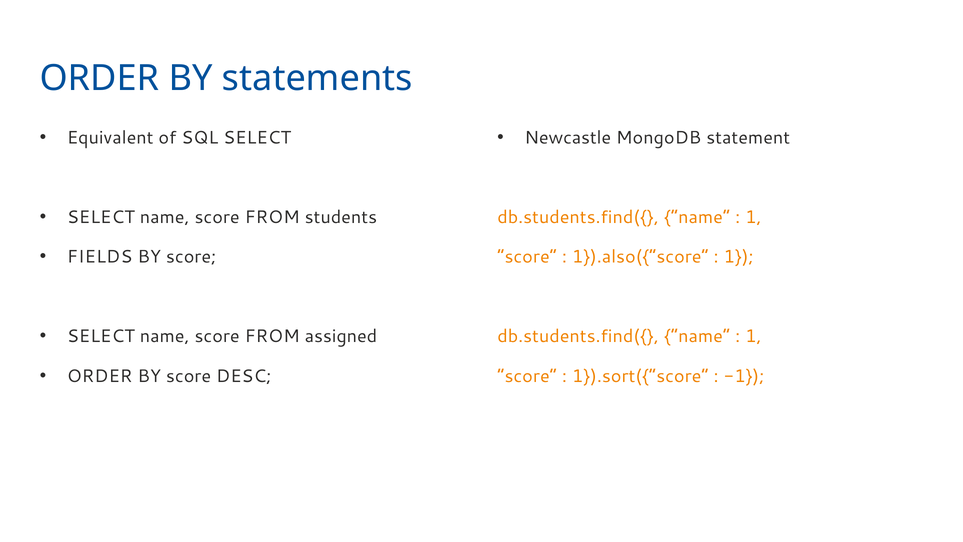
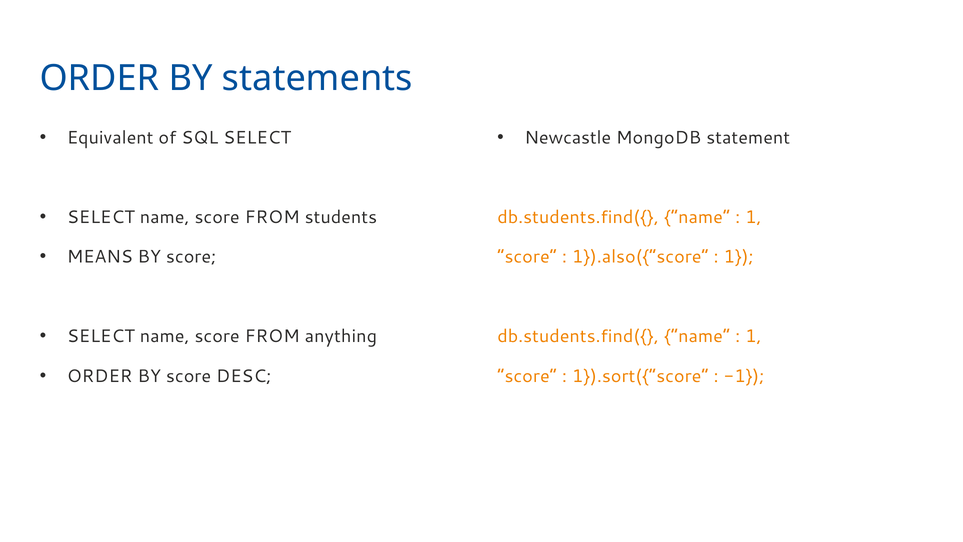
FIELDS: FIELDS -> MEANS (100, 257)
assigned: assigned -> anything (341, 336)
